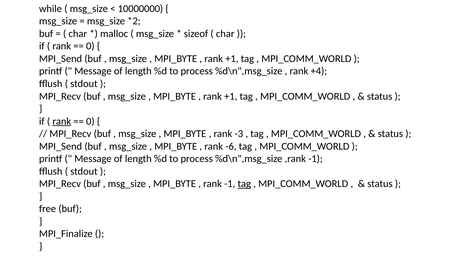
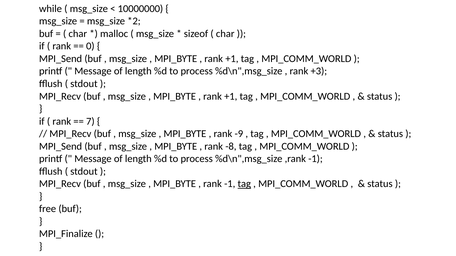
+4: +4 -> +3 (319, 71)
rank underline: present -> none (62, 121)
0: 0 -> 7 (90, 121)
-3: -3 -> -9 (239, 134)
-6: -6 -> -8 (231, 147)
